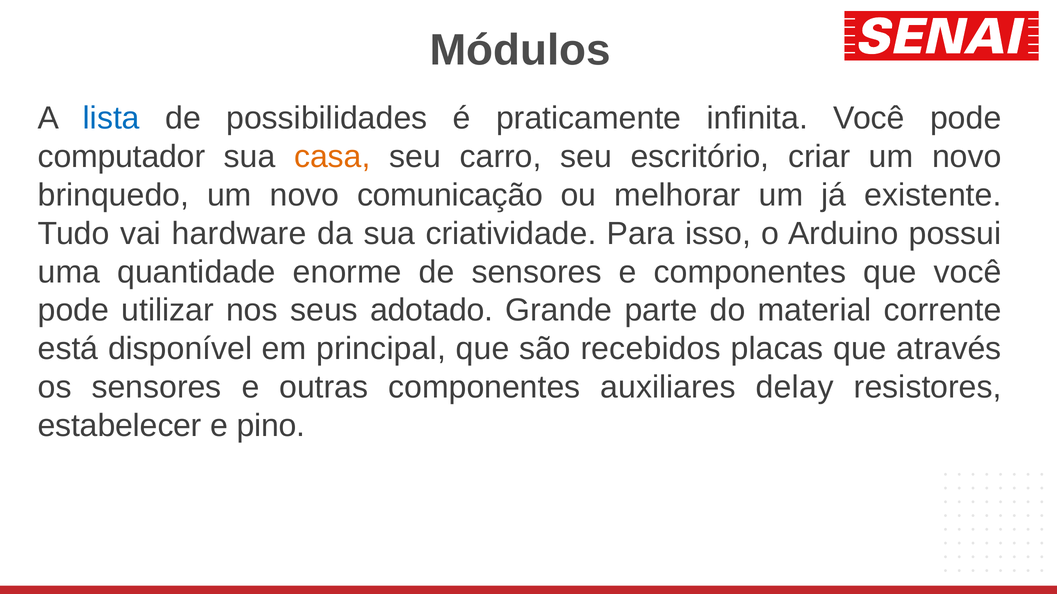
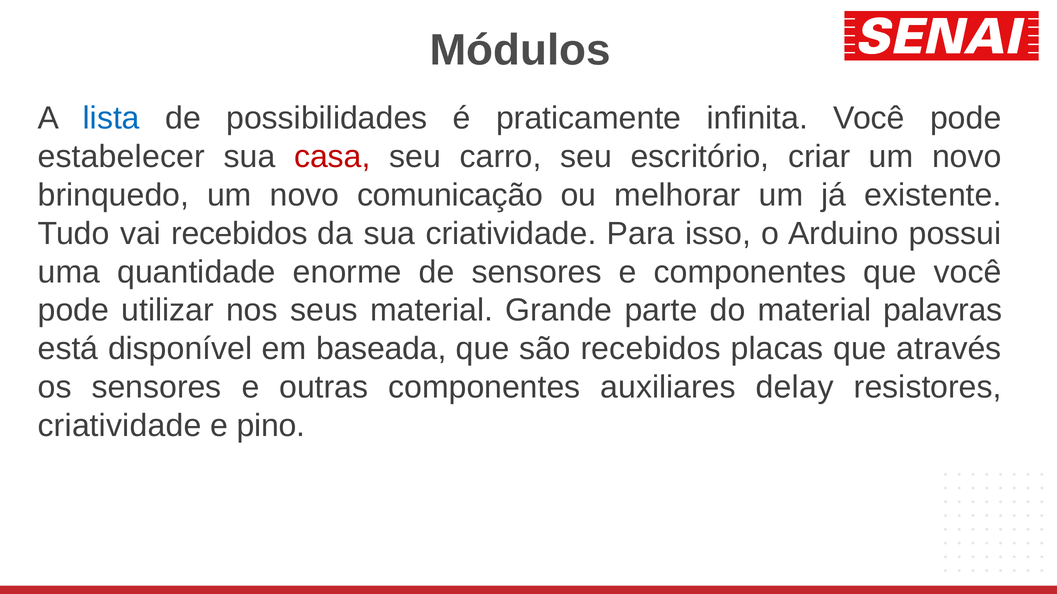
computador: computador -> estabelecer (121, 157)
casa colour: orange -> red (332, 157)
vai hardware: hardware -> recebidos (239, 234)
seus adotado: adotado -> material (432, 311)
corrente: corrente -> palavras (943, 311)
principal: principal -> baseada (381, 349)
estabelecer: estabelecer -> criatividade (120, 426)
